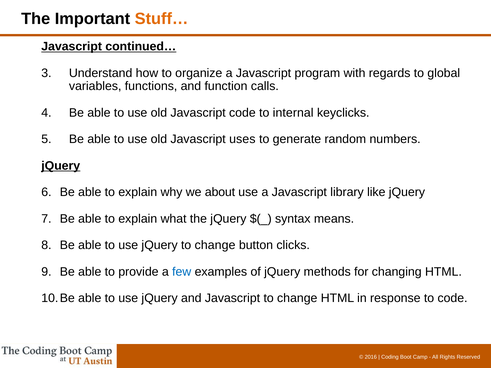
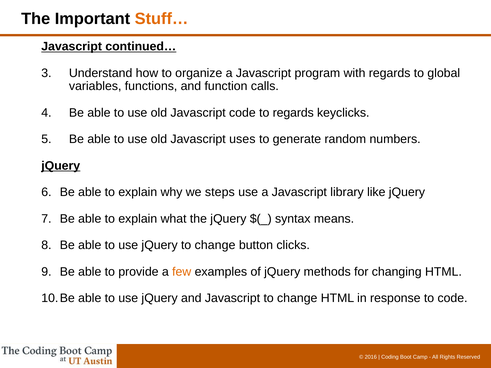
to internal: internal -> regards (293, 113)
about: about -> steps (220, 192)
few colour: blue -> orange (182, 272)
